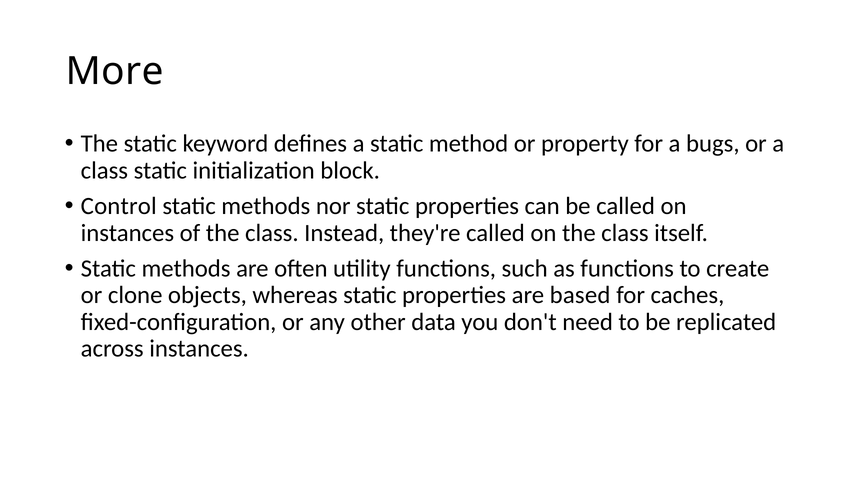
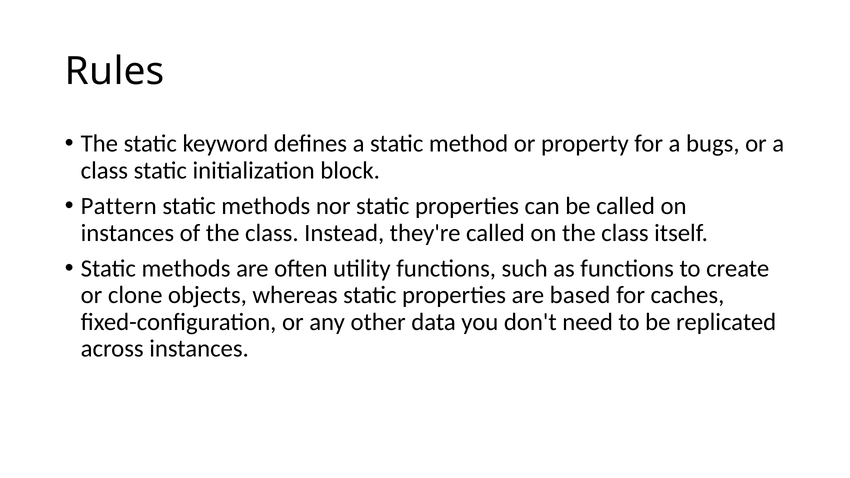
More: More -> Rules (115, 71)
Control: Control -> Pattern (119, 206)
